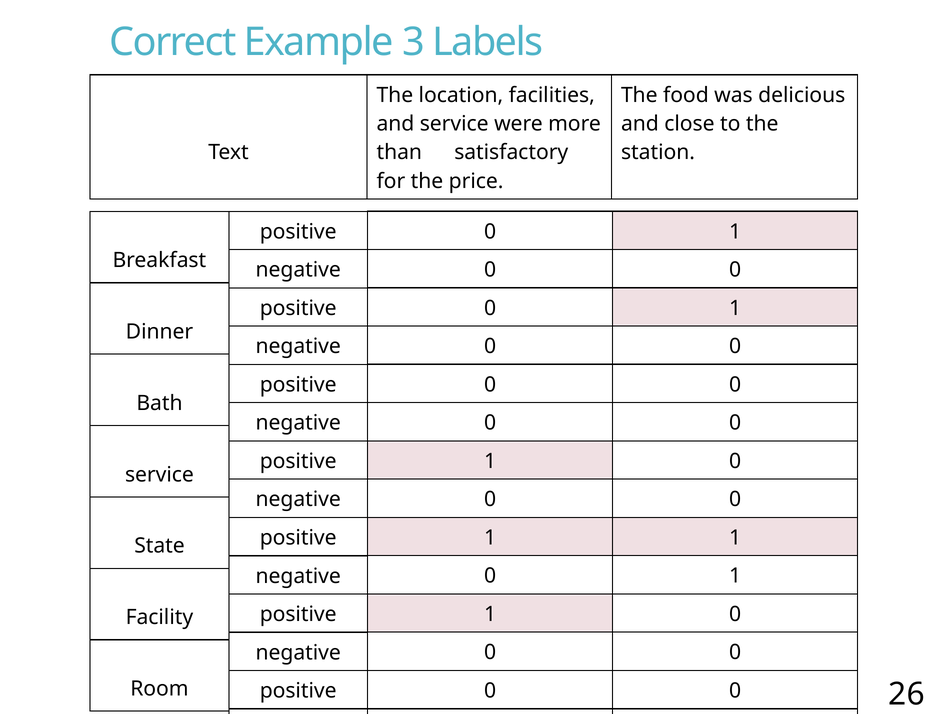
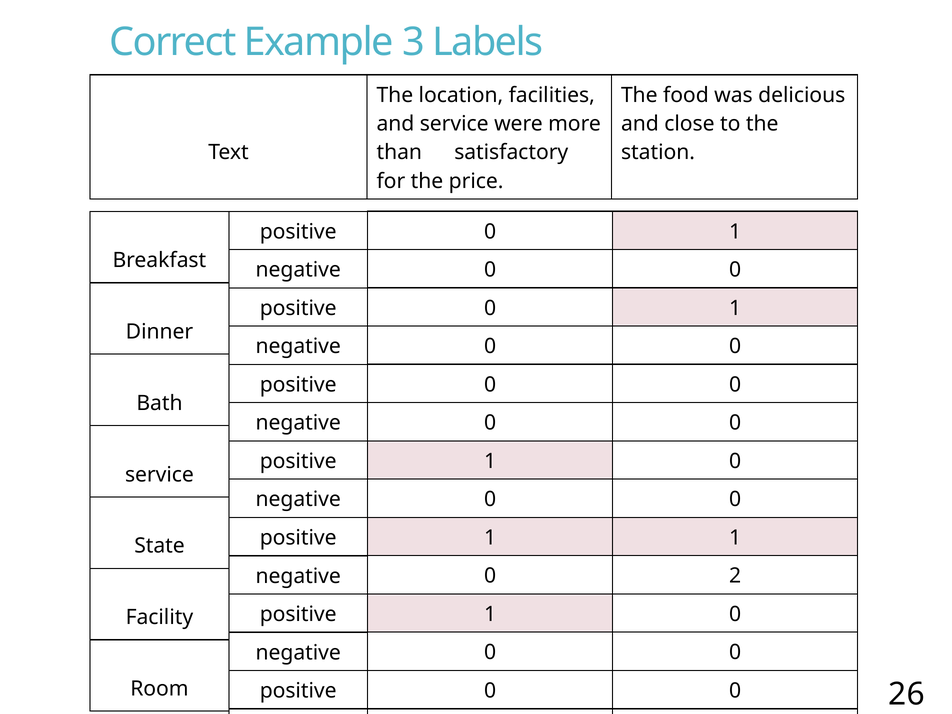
1: 1 -> 2 (735, 576)
